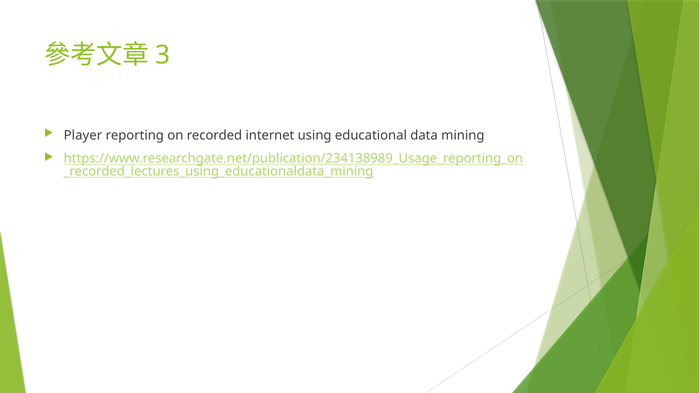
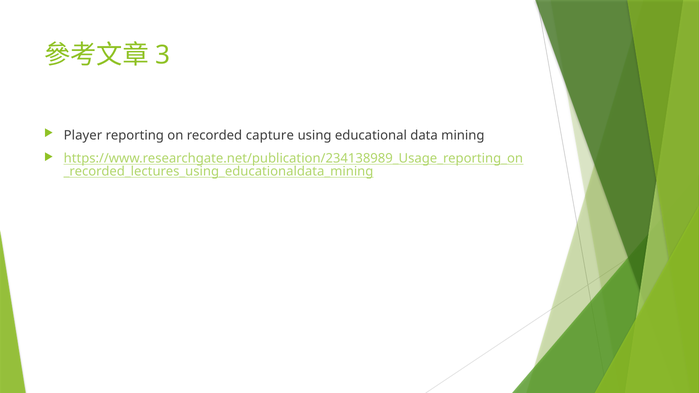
internet: internet -> capture (270, 135)
